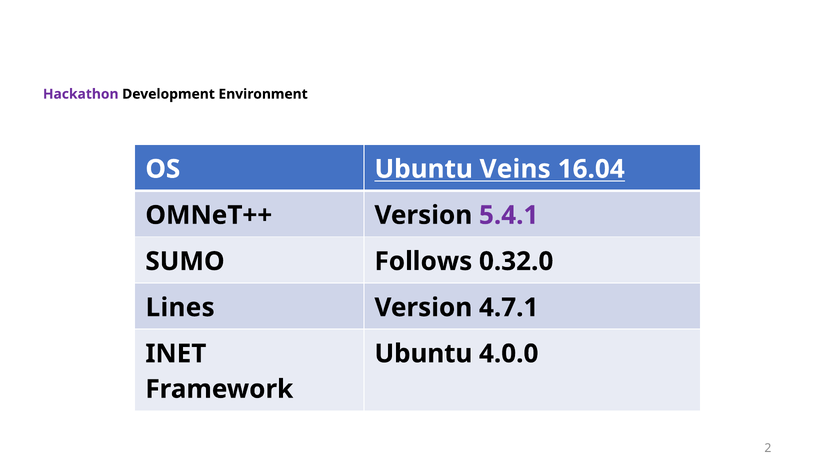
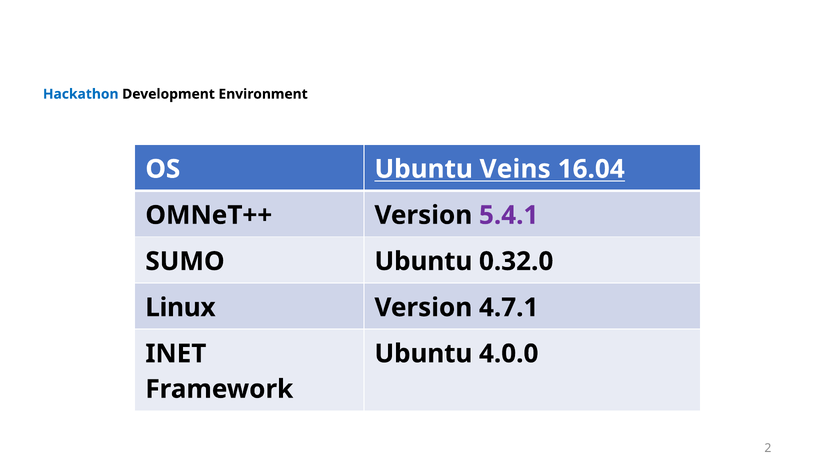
Hackathon colour: purple -> blue (81, 94)
SUMO Follows: Follows -> Ubuntu (423, 261)
Lines: Lines -> Linux (180, 307)
